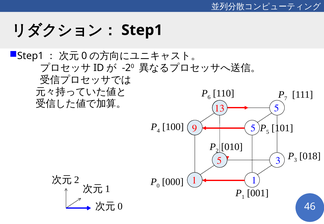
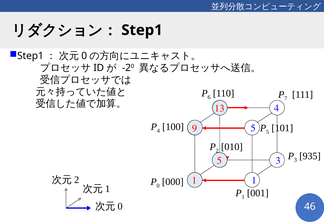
5: 5 -> 4 (277, 108)
018: 018 -> 935 (310, 156)
